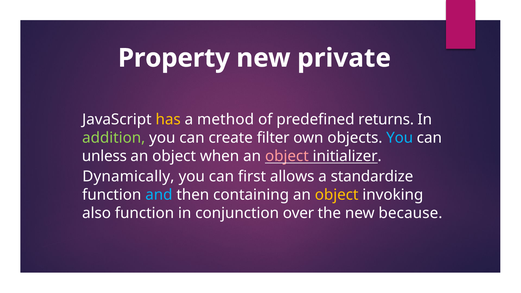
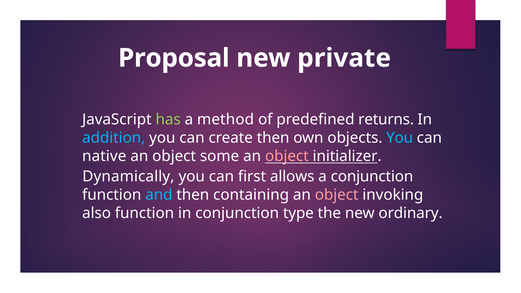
Property: Property -> Proposal (174, 58)
has colour: yellow -> light green (168, 120)
addition colour: light green -> light blue (114, 138)
create filter: filter -> then (273, 138)
unless: unless -> native (104, 156)
when: when -> some (220, 156)
a standardize: standardize -> conjunction (372, 177)
object colour: yellow -> pink (337, 195)
over: over -> type (298, 213)
because: because -> ordinary (411, 213)
